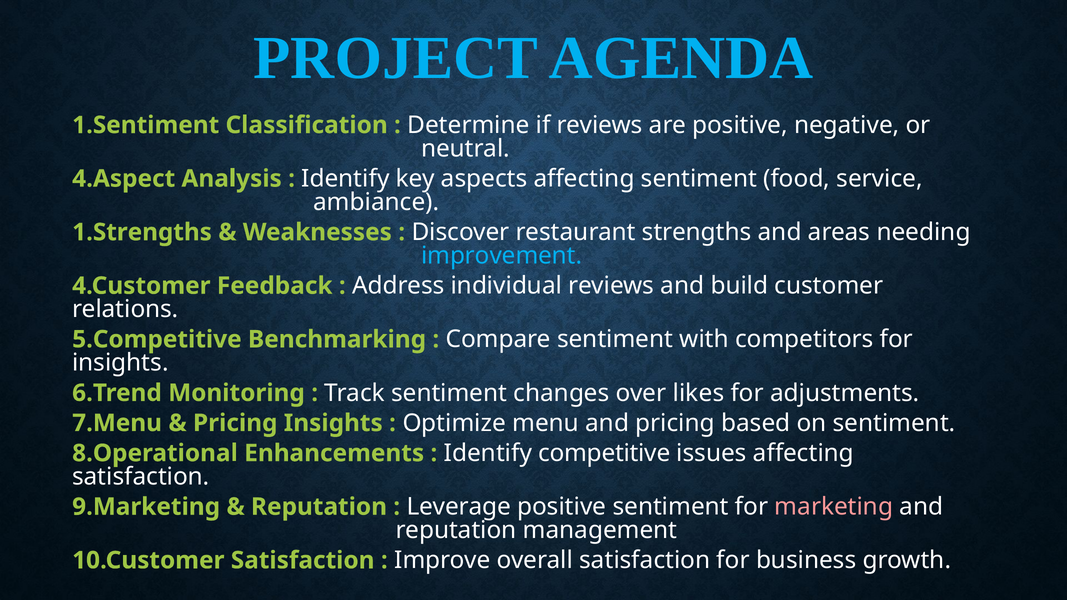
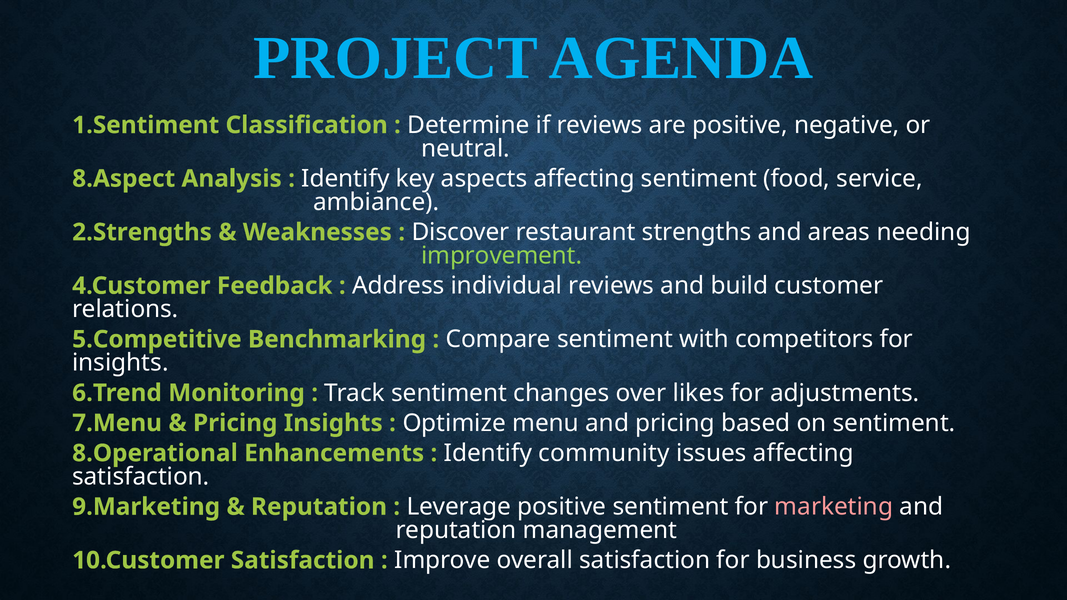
4.Aspect: 4.Aspect -> 8.Aspect (124, 179)
1.Strengths: 1.Strengths -> 2.Strengths (142, 232)
improvement colour: light blue -> light green (502, 256)
competitive: competitive -> community (604, 453)
